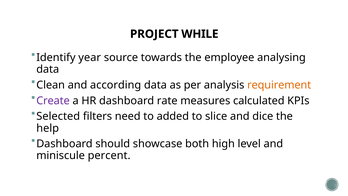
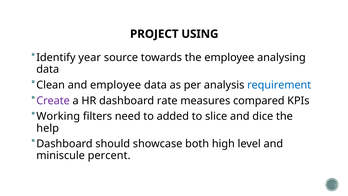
WHILE: WHILE -> USING (200, 34)
and according: according -> employee (116, 85)
requirement colour: orange -> blue (279, 85)
calculated: calculated -> compared (259, 101)
Selected: Selected -> Working (58, 116)
